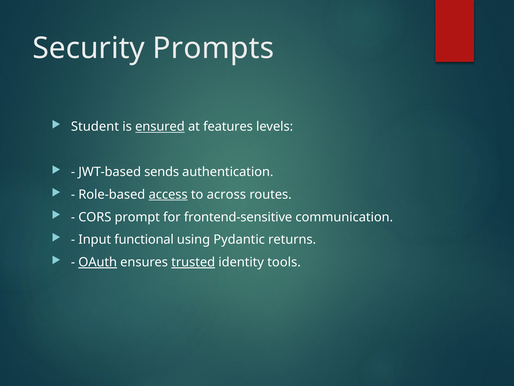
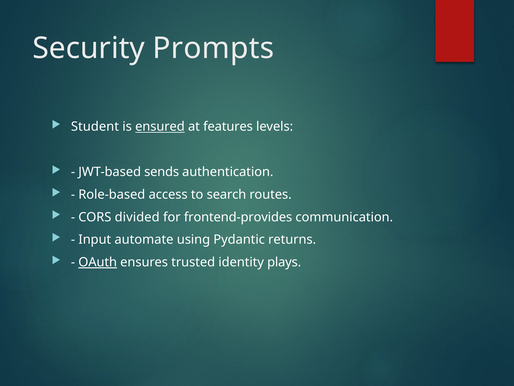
access underline: present -> none (168, 194)
across: across -> search (226, 194)
prompt: prompt -> divided (137, 217)
frontend-sensitive: frontend-sensitive -> frontend-provides (238, 217)
functional: functional -> automate (144, 239)
trusted underline: present -> none (193, 262)
tools: tools -> plays (284, 262)
